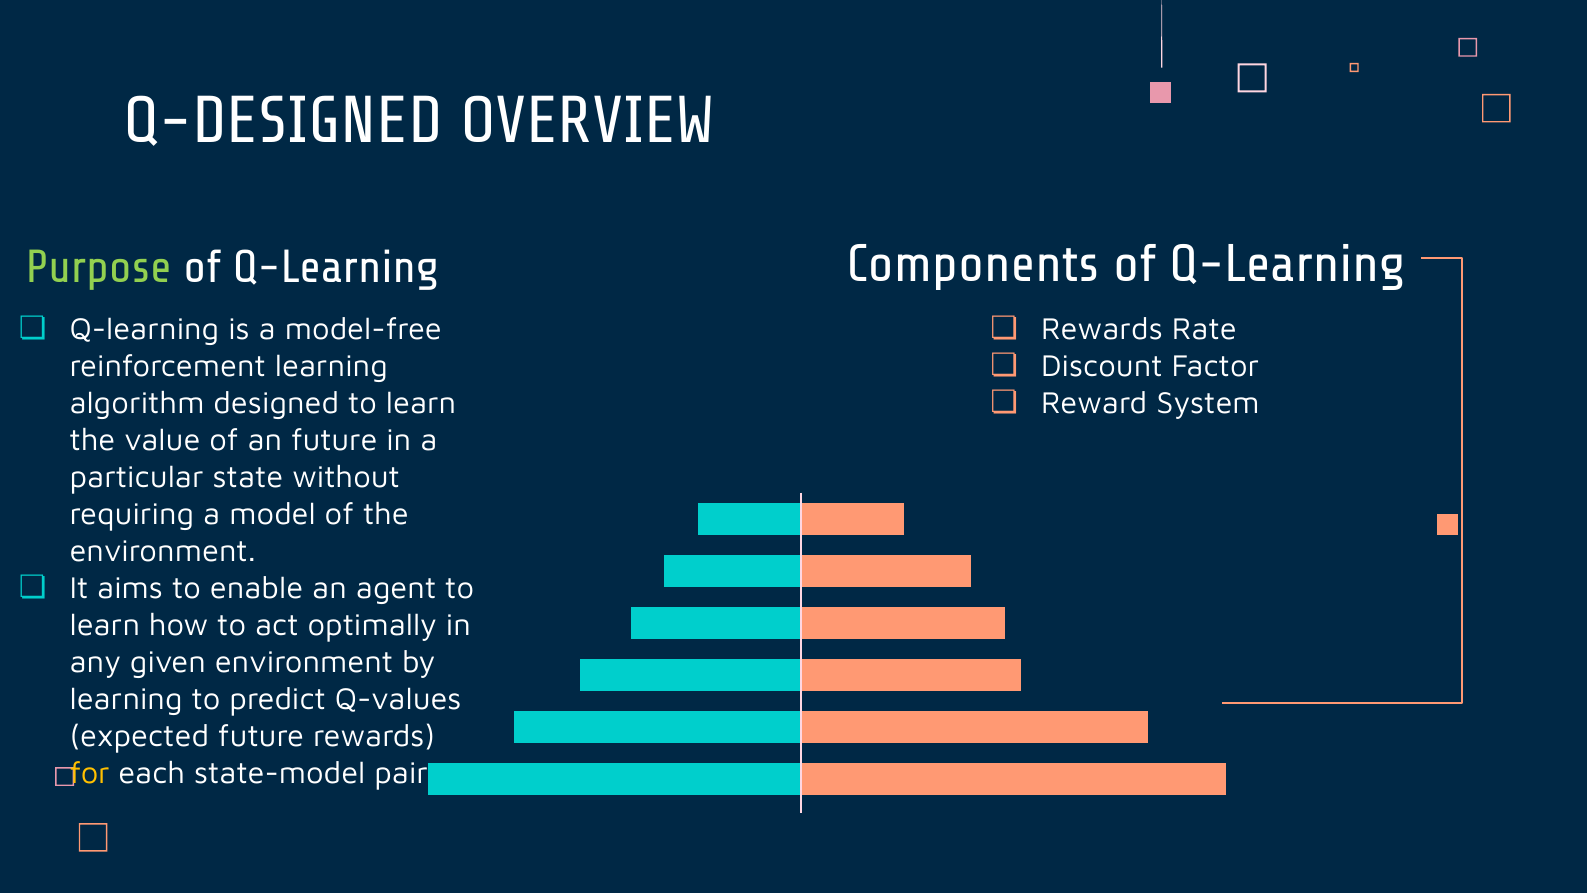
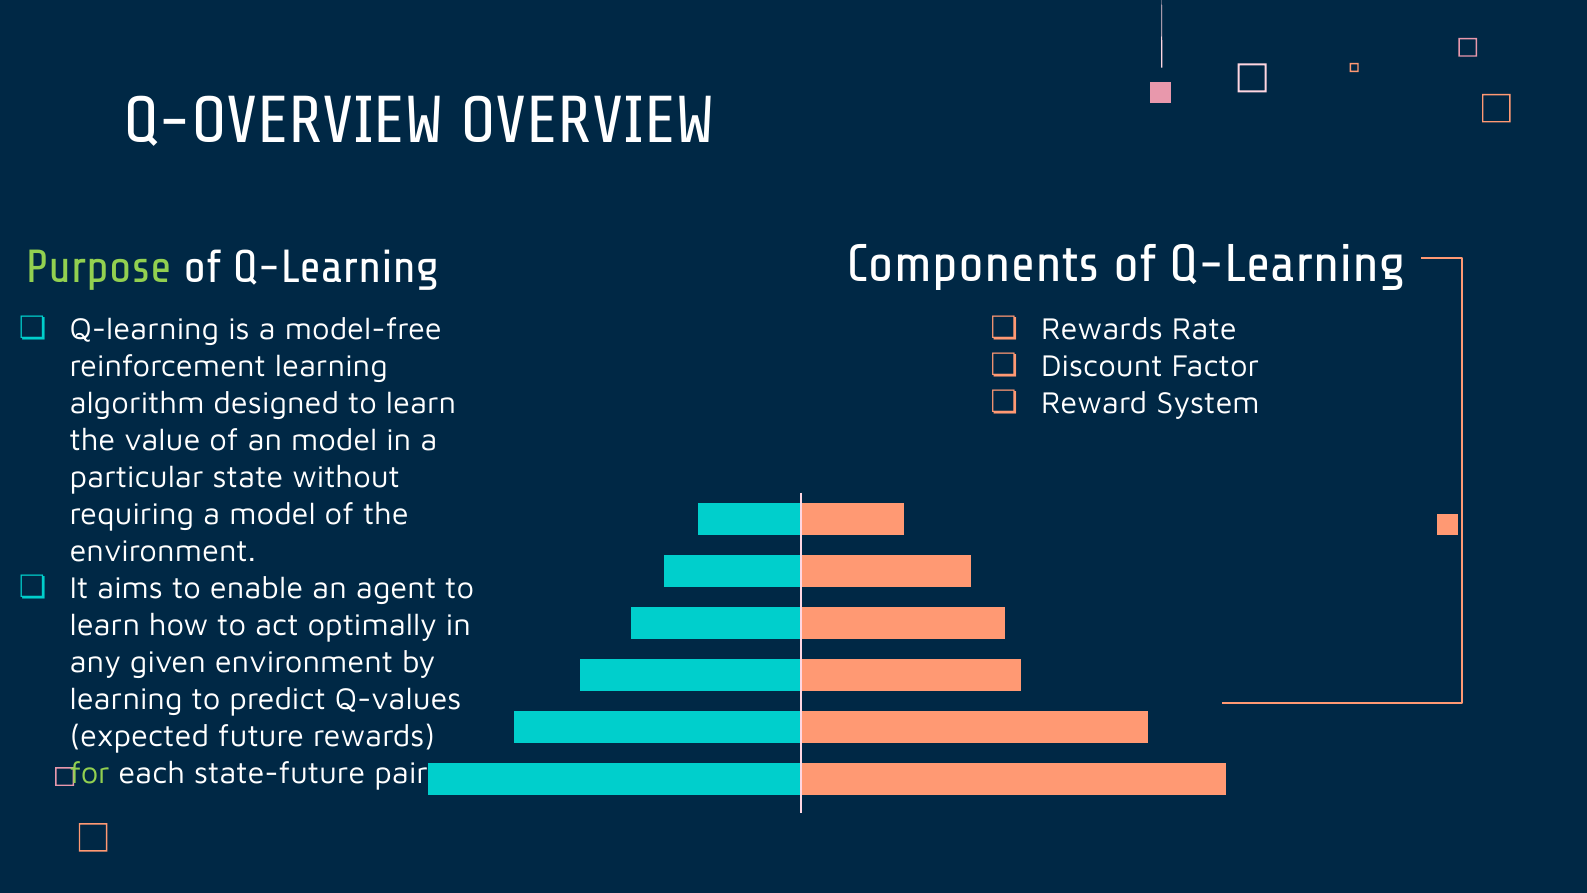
Q-DESIGNED: Q-DESIGNED -> Q-OVERVIEW (283, 121)
an future: future -> model (334, 440)
for colour: yellow -> light green (90, 773)
state-model: state-model -> state-future (280, 773)
